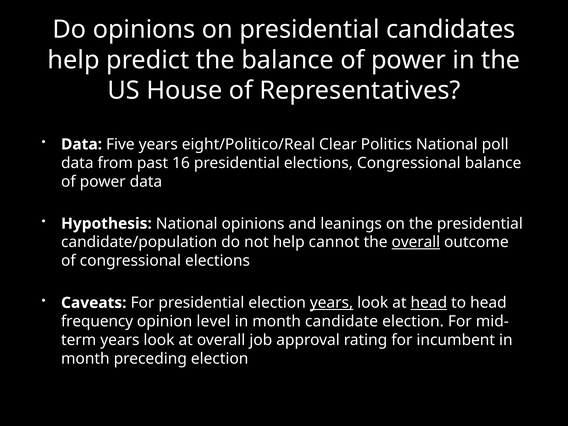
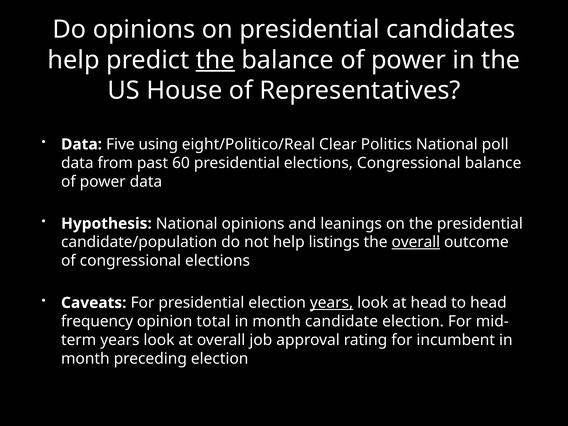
the underline: none -> present (215, 60)
Five years: years -> using (158, 144)
16: 16 -> 60 (181, 163)
cannot: cannot -> listings (334, 242)
head underline: present -> none (429, 303)
level: level -> total (213, 321)
